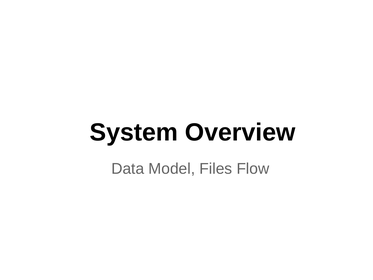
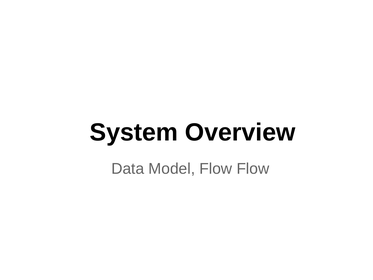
Model Files: Files -> Flow (216, 169)
